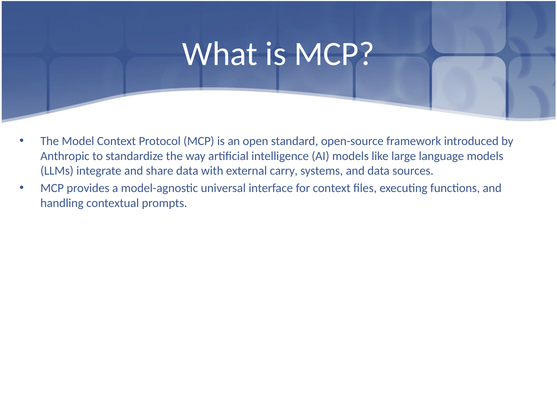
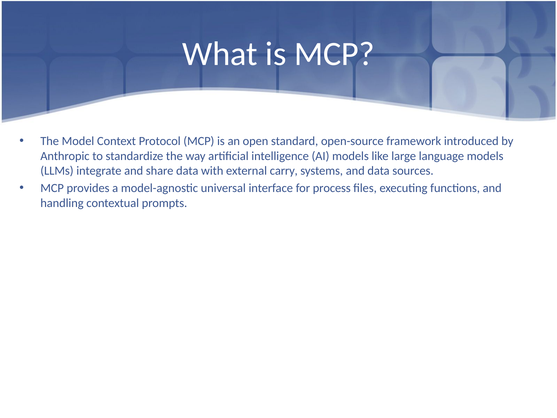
for context: context -> process (332, 188)
